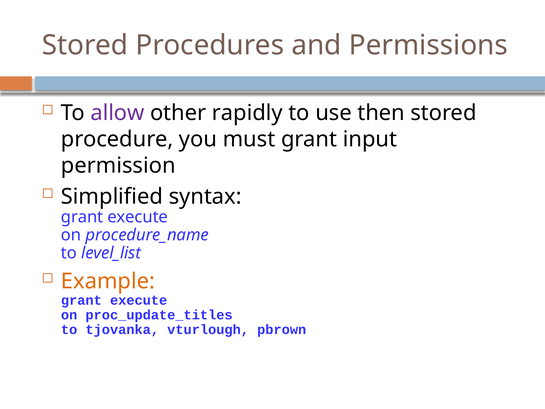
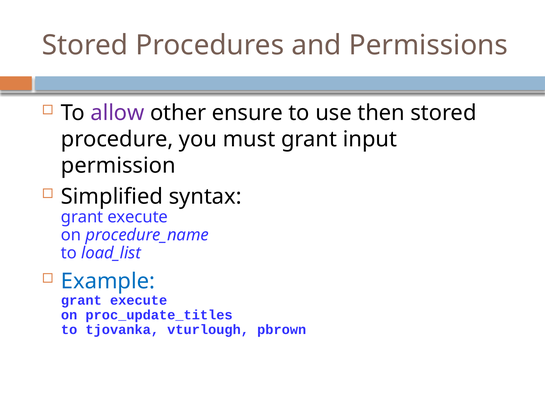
rapidly: rapidly -> ensure (247, 113)
level_list: level_list -> load_list (111, 253)
Example colour: orange -> blue (108, 281)
